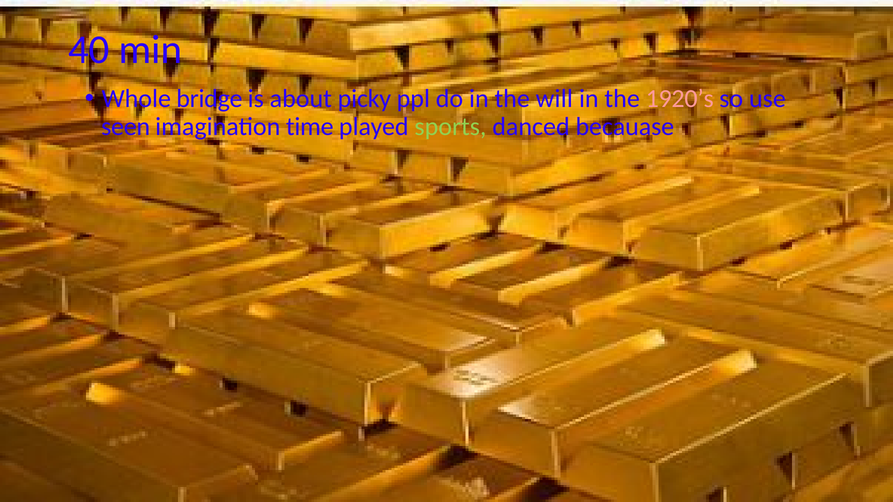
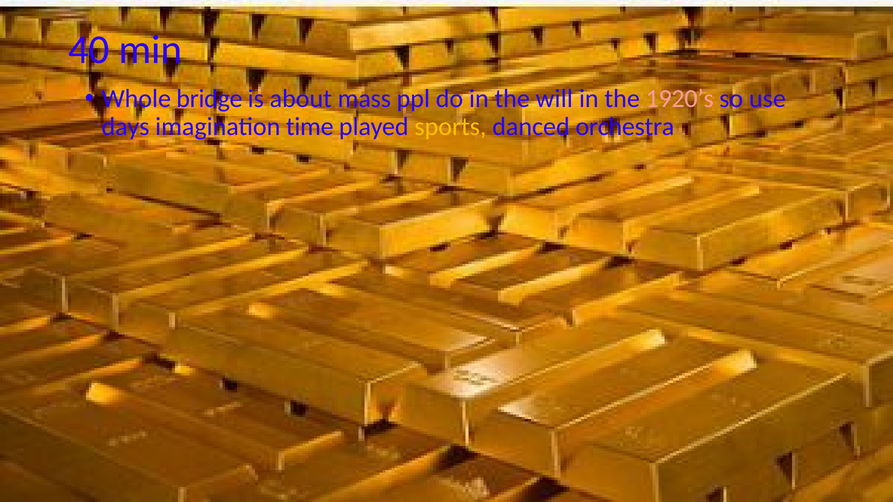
picky: picky -> mass (364, 99)
seen: seen -> days (126, 127)
sports colour: light green -> yellow (450, 127)
becauase: becauase -> orchestra (625, 127)
